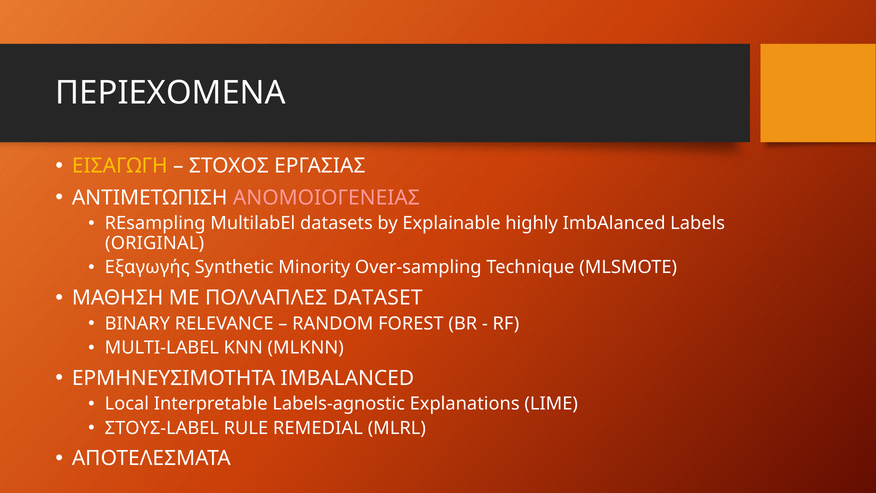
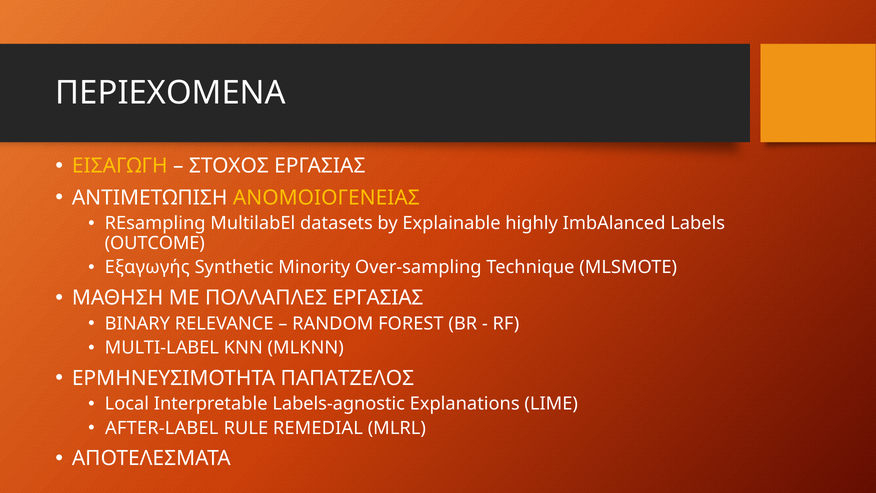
ΑΝΟΜΟΙΟΓΕΝΕΙΑΣ colour: pink -> yellow (326, 198)
ORIGINAL: ORIGINAL -> OUTCOME (155, 243)
ΠΟΛΛΑΠΛΕΣ DATASET: DATASET -> ΕΡΓΑΣΙΑΣ (378, 298)
ΕΡΜΗΝΕΥΣΙΜΟΤΗΤΑ IMBALANCED: IMBALANCED -> ΠΑΠΑΤΖΕΛΟΣ (347, 378)
ΣΤΟΥΣ-LABEL: ΣΤΟΥΣ-LABEL -> AFTER-LABEL (162, 428)
